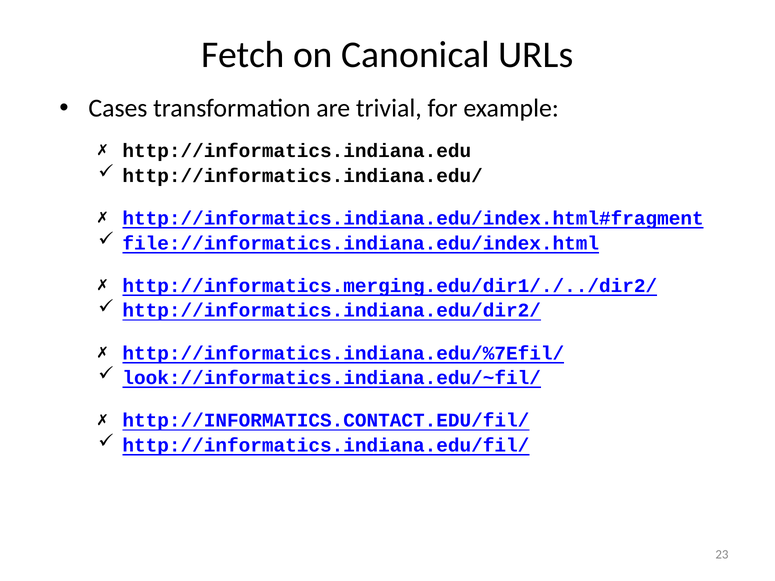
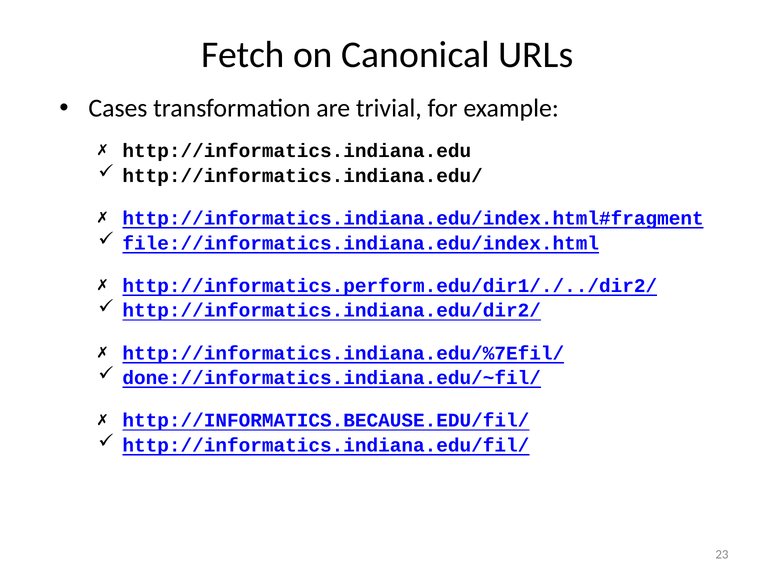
http://informatics.merging.edu/dir1/./../dir2/: http://informatics.merging.edu/dir1/./../dir2/ -> http://informatics.perform.edu/dir1/./../dir2/ (390, 286)
look://informatics.indiana.edu/~fil/: look://informatics.indiana.edu/~fil/ -> done://informatics.indiana.edu/~fil/ (332, 378)
http://INFORMATICS.CONTACT.EDU/fil/: http://INFORMATICS.CONTACT.EDU/fil/ -> http://INFORMATICS.BECAUSE.EDU/fil/ (326, 421)
